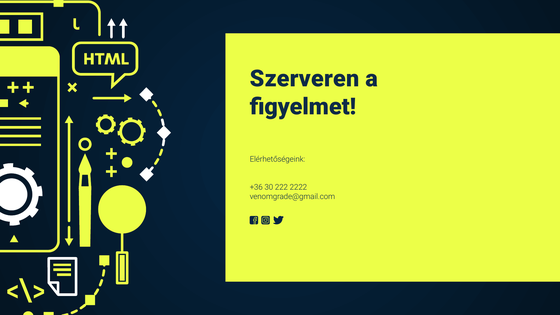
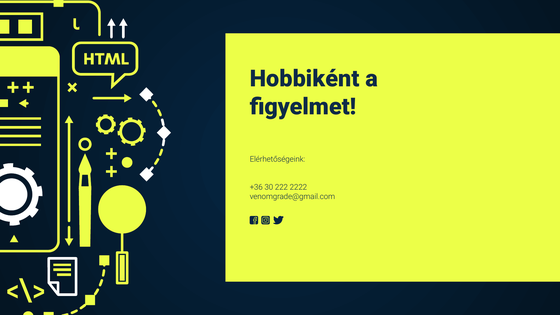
Szerveren: Szerveren -> Hobbiként (305, 79)
